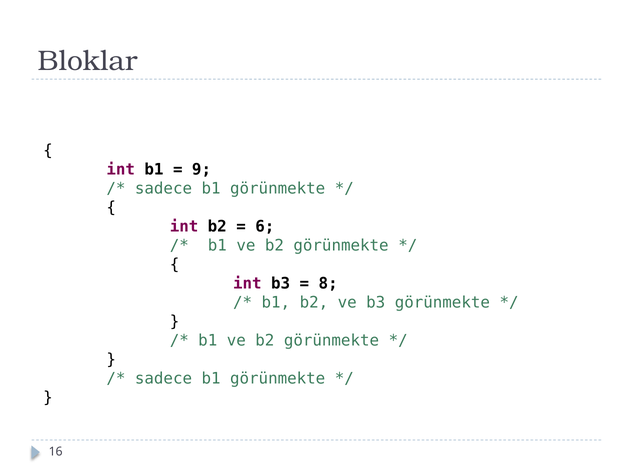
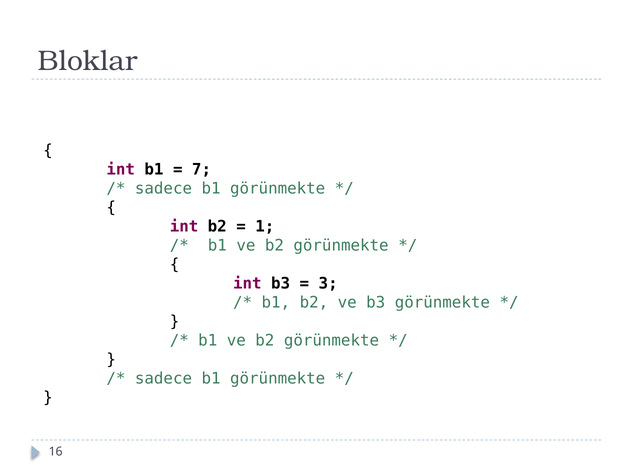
9: 9 -> 7 (202, 169)
6: 6 -> 1 (265, 226)
8: 8 -> 3 (328, 283)
